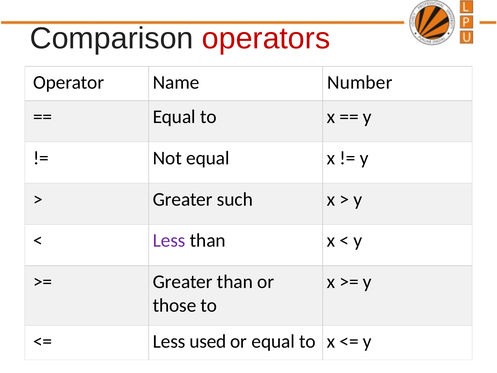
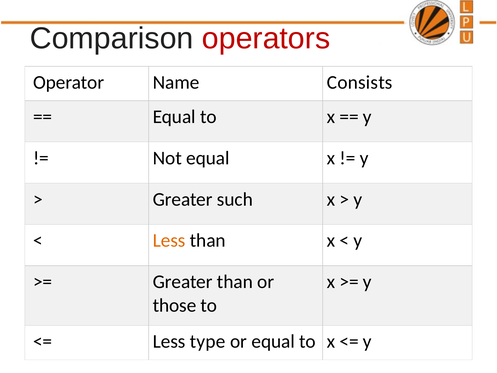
Number: Number -> Consists (360, 82)
Less colour: purple -> orange (169, 240)
used: used -> type (208, 341)
